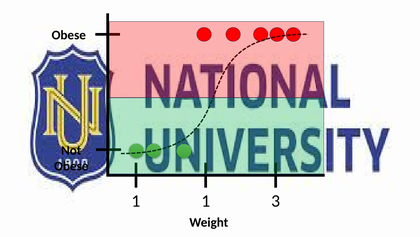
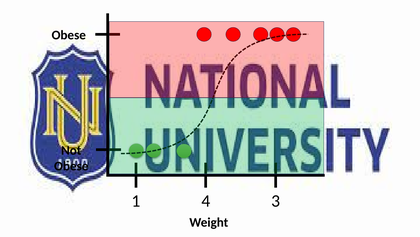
1 1: 1 -> 4 (206, 200)
